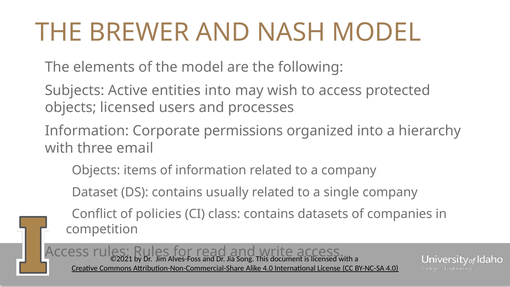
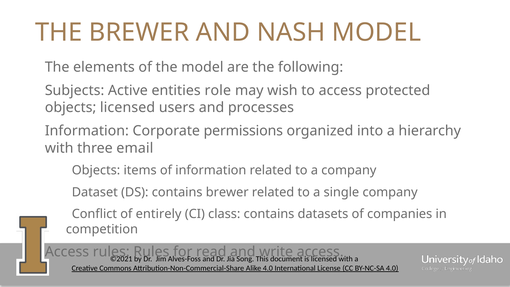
entities into: into -> role (218, 91)
contains usually: usually -> brewer (227, 192)
policies: policies -> entirely (159, 214)
